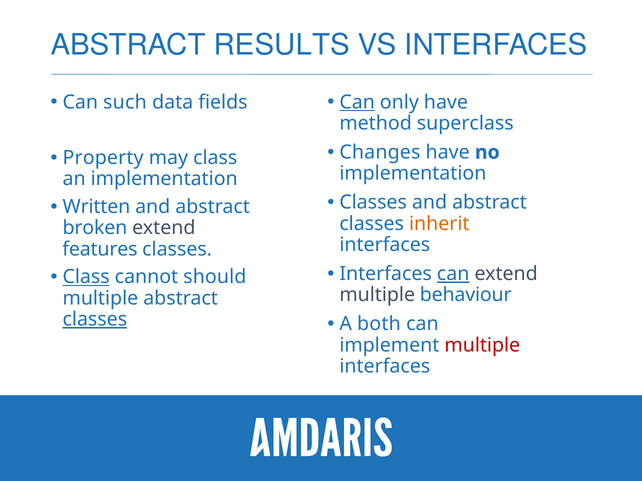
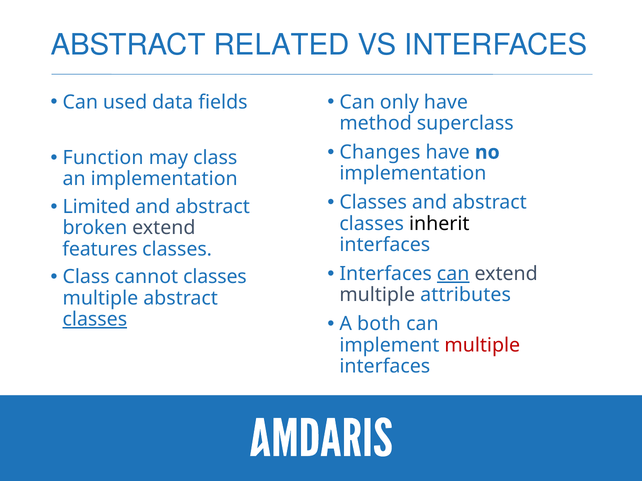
RESULTS: RESULTS -> RELATED (282, 45)
such: such -> used (125, 102)
Can underline: present -> none (357, 102)
Property: Property -> Function (103, 158)
Written: Written -> Limited (96, 207)
inherit colour: orange -> black (439, 224)
Class underline: present -> none (86, 277)
cannot should: should -> classes (215, 277)
behaviour: behaviour -> attributes (466, 295)
